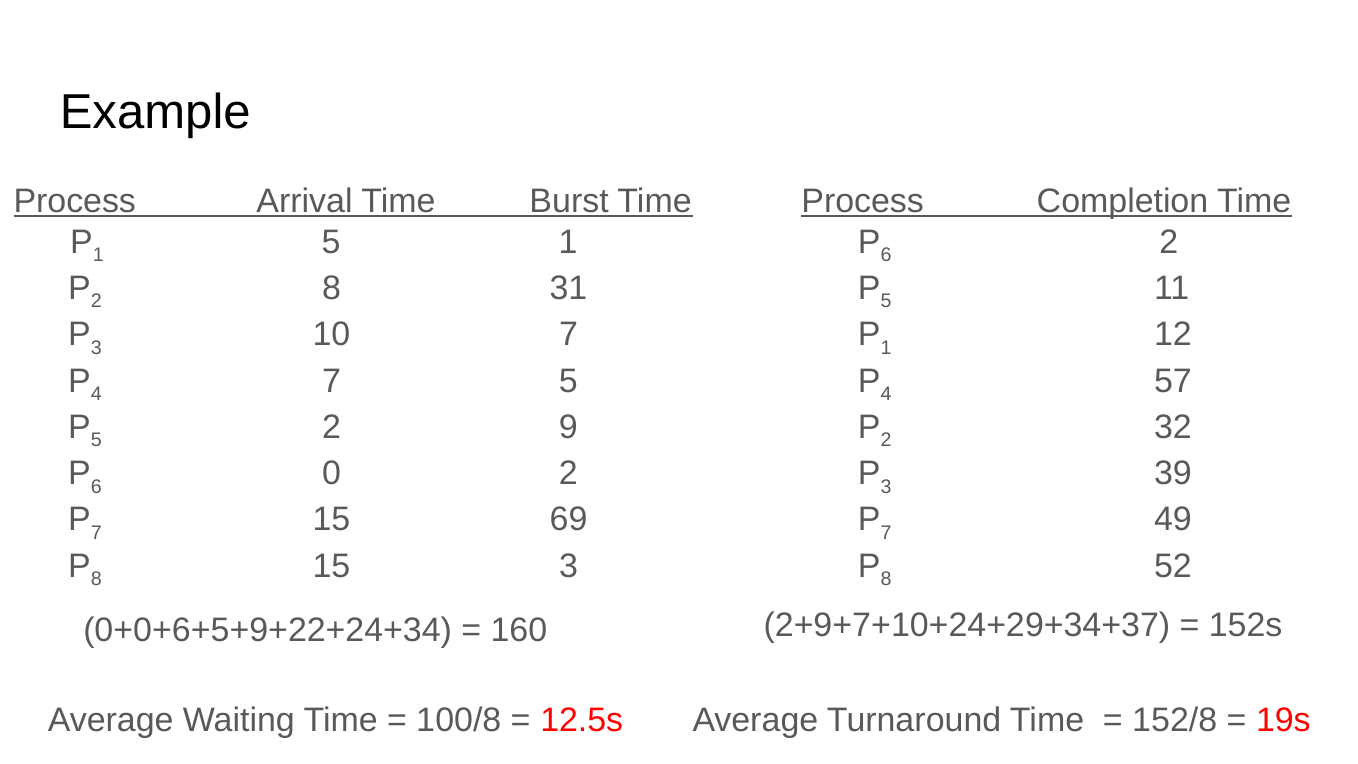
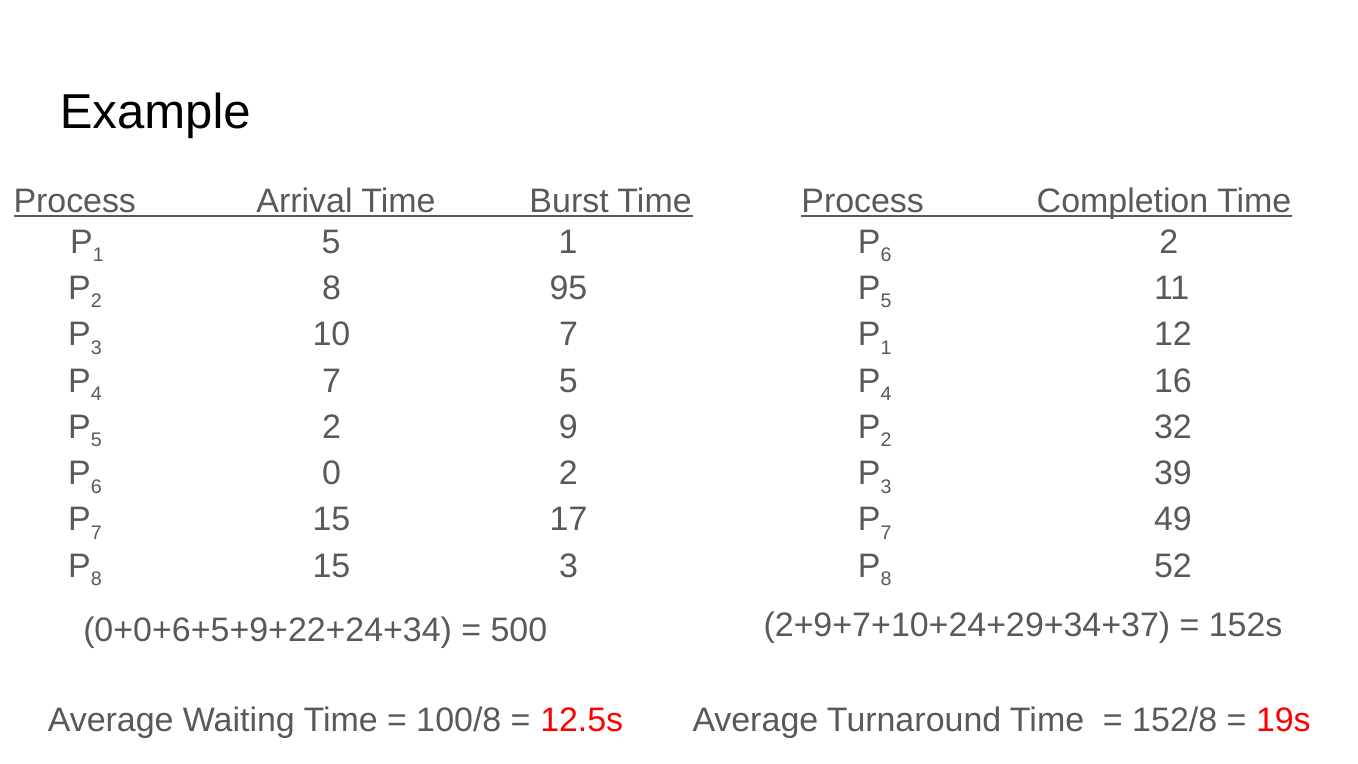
31: 31 -> 95 (569, 288)
57: 57 -> 16 (1173, 381)
69: 69 -> 17 (569, 520)
160: 160 -> 500 (519, 630)
